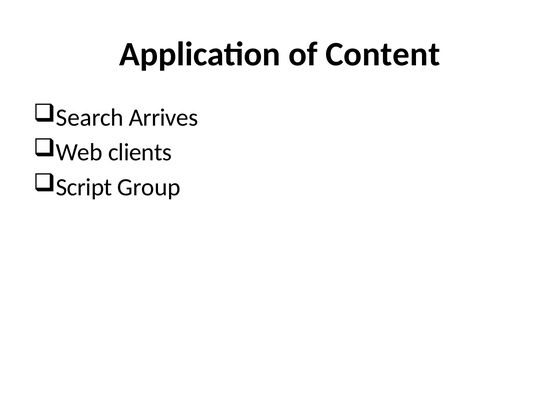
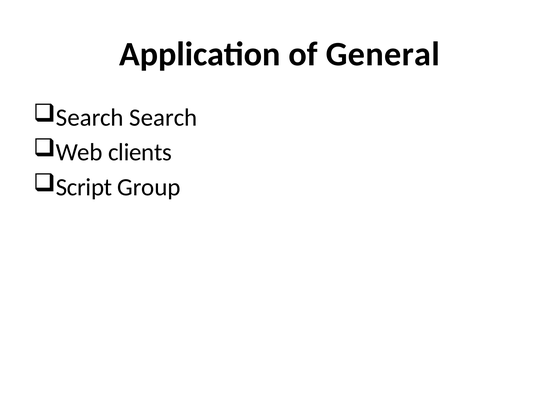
Content: Content -> General (383, 54)
Search Arrives: Arrives -> Search (163, 117)
